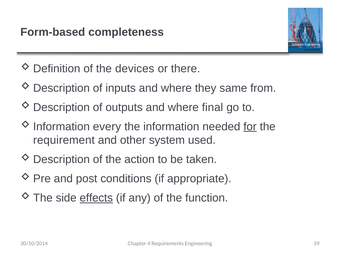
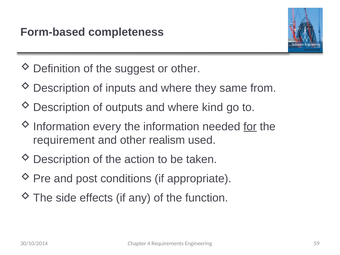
devices: devices -> suggest (135, 69)
or there: there -> other (186, 69)
final: final -> kind (213, 107)
system: system -> realism (167, 140)
effects underline: present -> none (96, 198)
